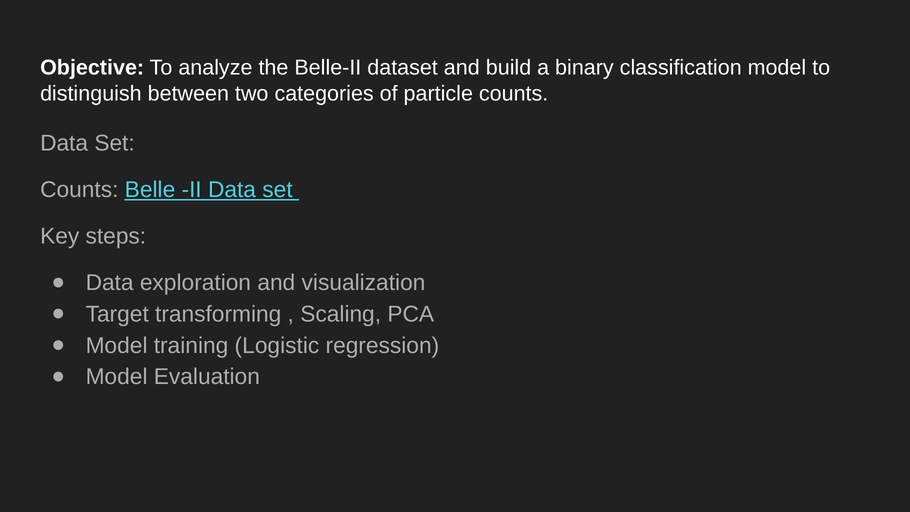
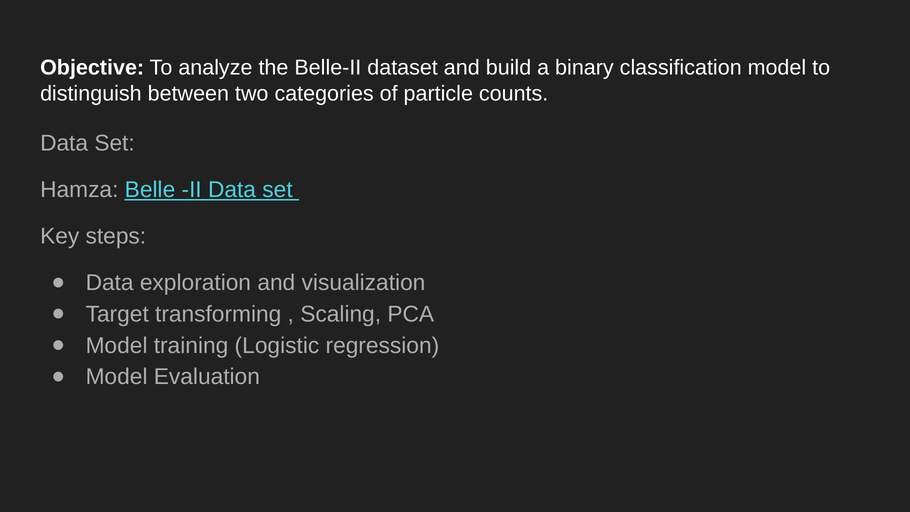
Counts: Counts -> Hamza (79, 190)
